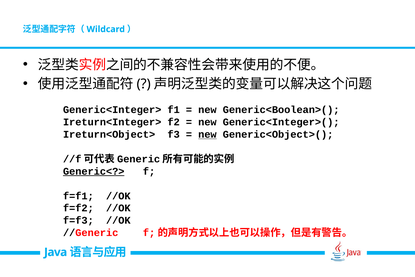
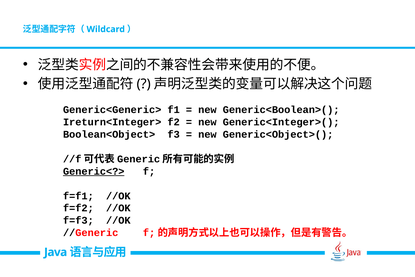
Generic<Integer>: Generic<Integer> -> Generic<Generic> (112, 110)
Ireturn<Object>: Ireturn<Object> -> Boolean<Object> (109, 134)
new underline: present -> none (207, 134)
